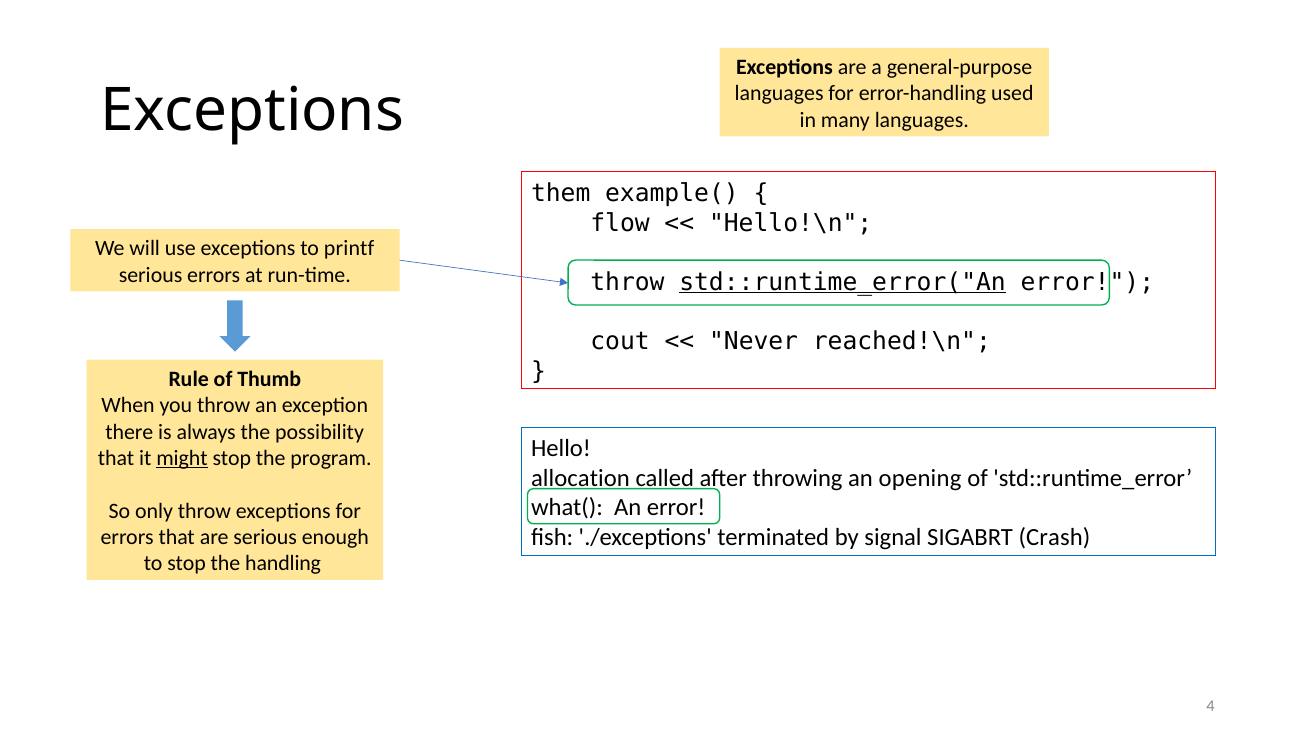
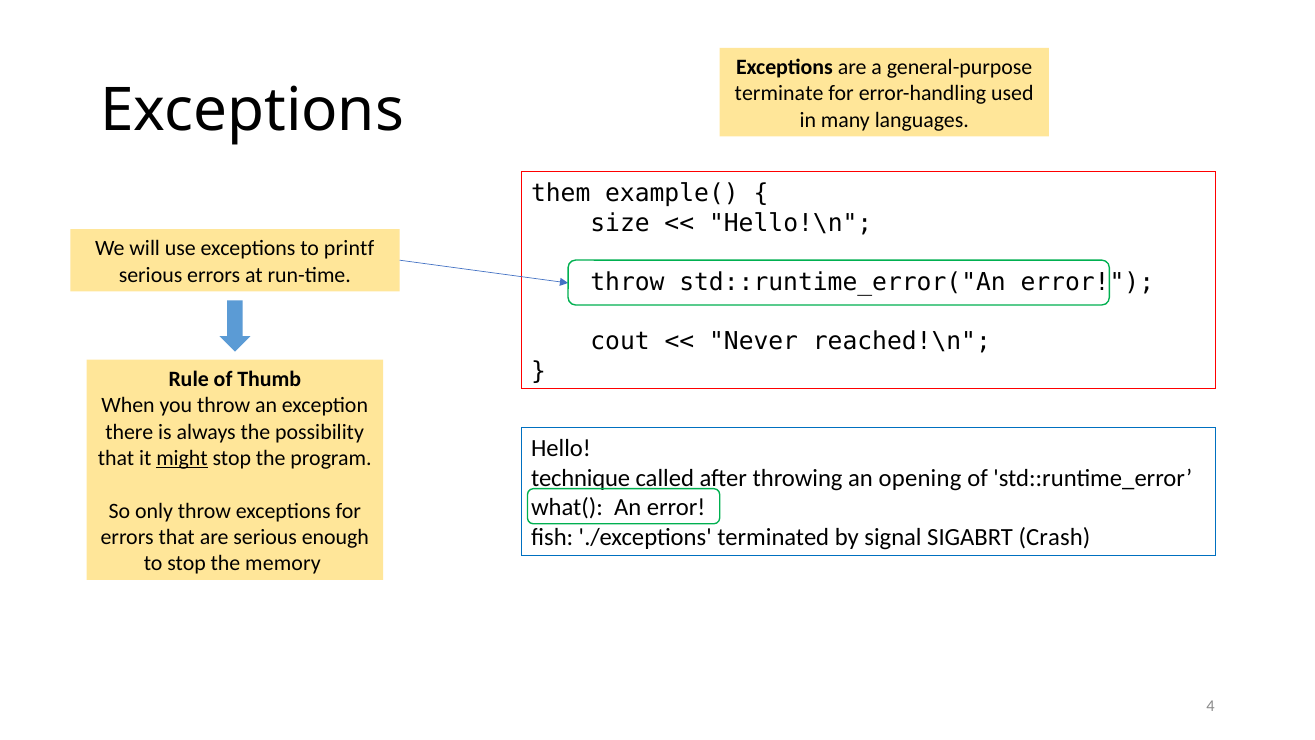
languages: languages -> terminate (779, 94)
flow: flow -> size (620, 223)
std::runtime_error("An underline: present -> none (843, 282)
allocation: allocation -> technique (581, 478)
handling: handling -> memory (283, 563)
